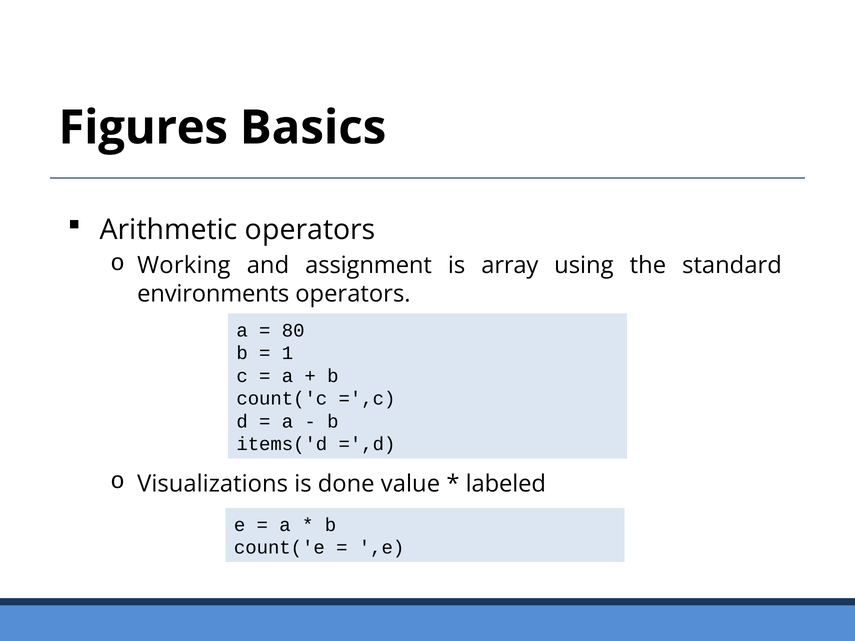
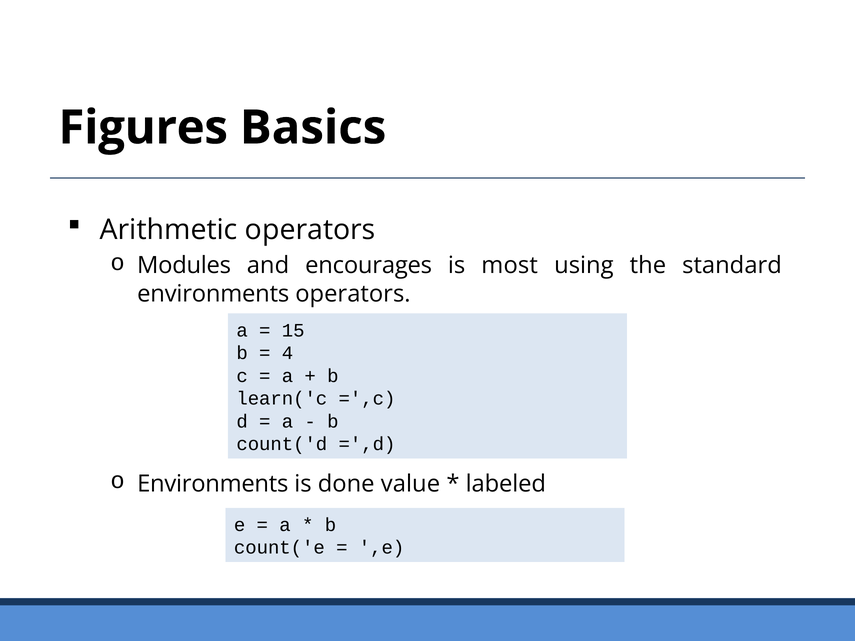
Working: Working -> Modules (184, 266)
assignment: assignment -> encourages (369, 266)
array: array -> most (510, 266)
80: 80 -> 15 (293, 330)
1: 1 -> 4 (287, 353)
count('c: count('c -> learn('c (282, 399)
items('d: items('d -> count('d (282, 444)
Visualizations: Visualizations -> Environments (213, 484)
